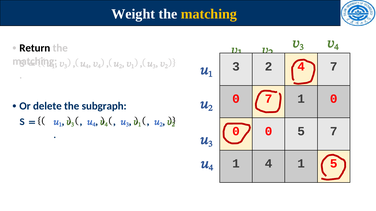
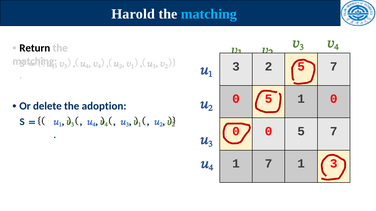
Weight: Weight -> Harold (133, 14)
matching colour: yellow -> light blue (209, 14)
4: 4 -> 5 (301, 67)
7: 7 -> 5 (269, 99)
subgraph: subgraph -> adoption (104, 106)
1 4: 4 -> 7 (269, 164)
1 5: 5 -> 3 (334, 164)
